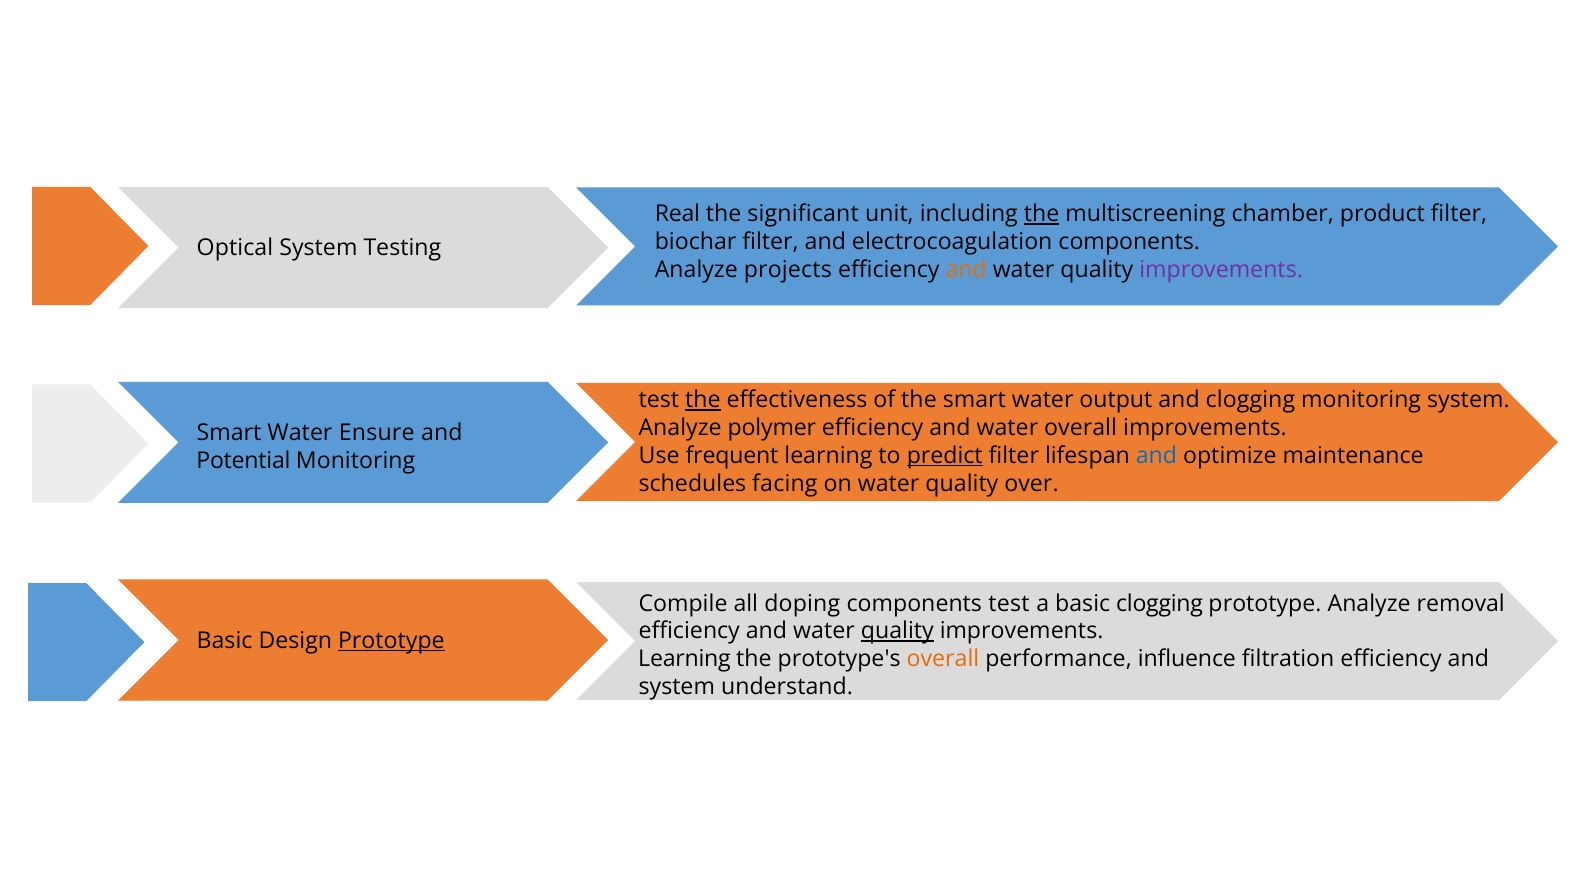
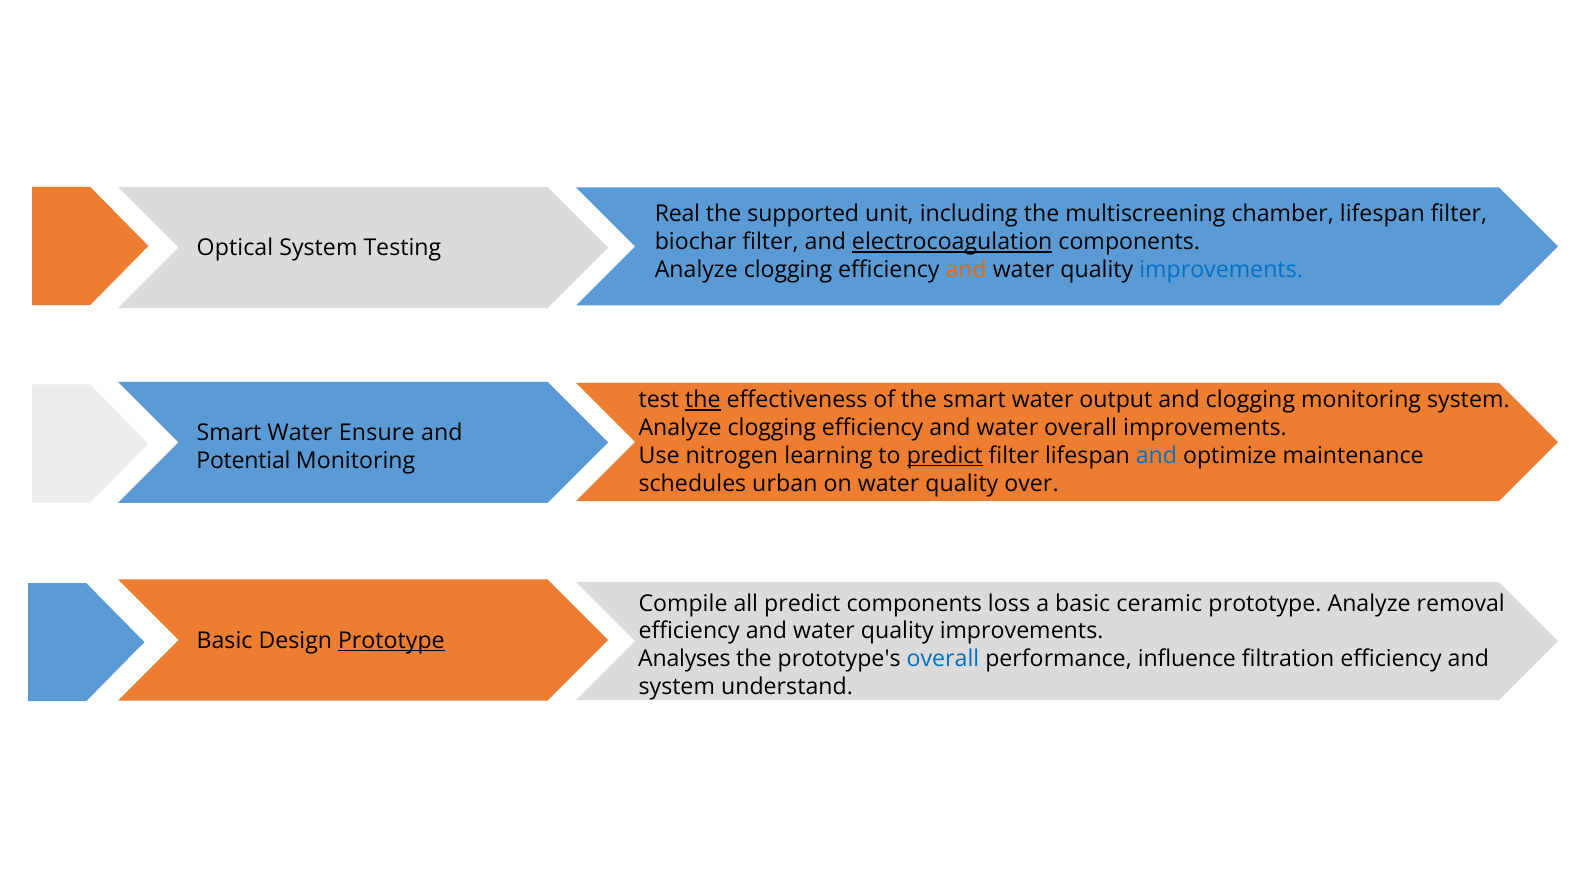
significant: significant -> supported (803, 214)
the underline: present -> none (1042, 214)
chamber product: product -> lifespan (1382, 214)
electrocoagulation underline: none -> present (952, 242)
projects: projects -> clogging (788, 270)
improvements colour: purple -> blue (1221, 270)
polymer: polymer -> clogging (772, 428)
frequent: frequent -> nitrogen (732, 456)
facing: facing -> urban (785, 483)
all doping: doping -> predict (802, 603)
components test: test -> loss (1009, 603)
basic clogging: clogging -> ceramic (1159, 603)
quality underline: present -> none (897, 631)
Learning: Learning -> Analyses (684, 659)
overall colour: orange -> blue (943, 659)
